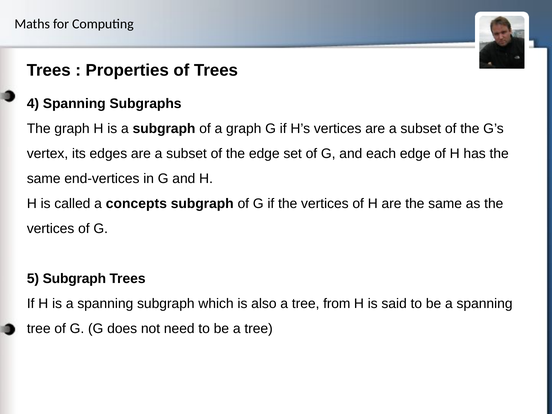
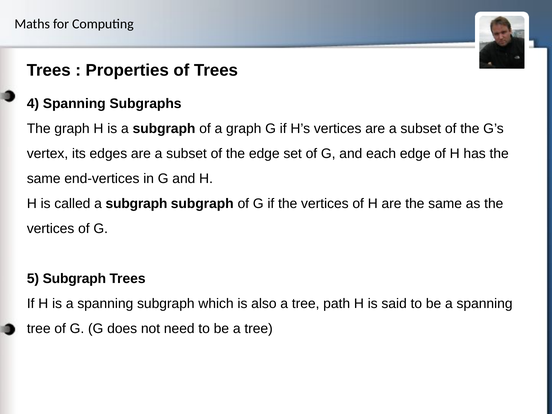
called a concepts: concepts -> subgraph (136, 204)
from: from -> path (337, 304)
